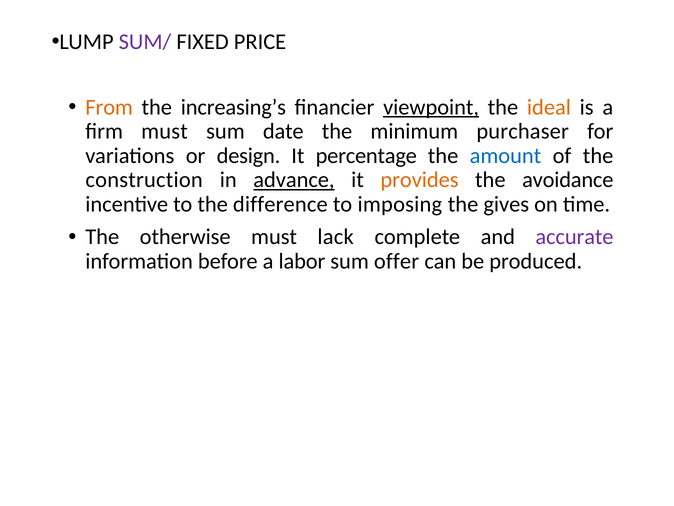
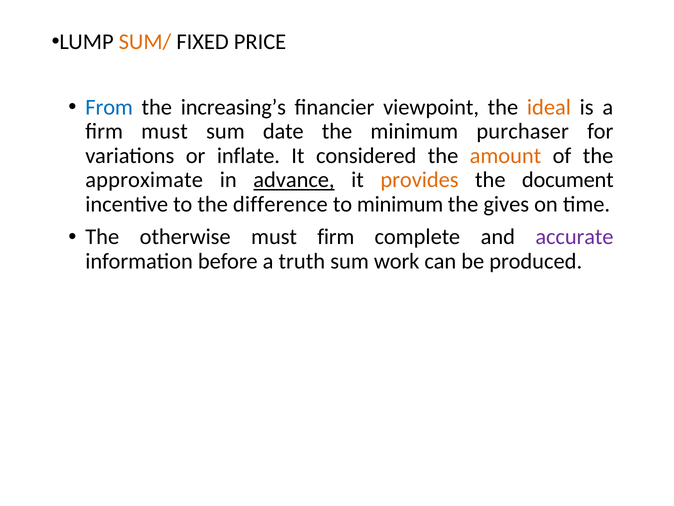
SUM/ colour: purple -> orange (145, 42)
From colour: orange -> blue (109, 107)
viewpoint underline: present -> none (431, 107)
design: design -> inflate (248, 156)
percentage: percentage -> considered (366, 156)
amount colour: blue -> orange (505, 156)
construction: construction -> approximate (144, 180)
avoidance: avoidance -> document (568, 180)
to imposing: imposing -> minimum (400, 204)
must lack: lack -> firm (336, 237)
labor: labor -> truth (302, 261)
offer: offer -> work (397, 261)
